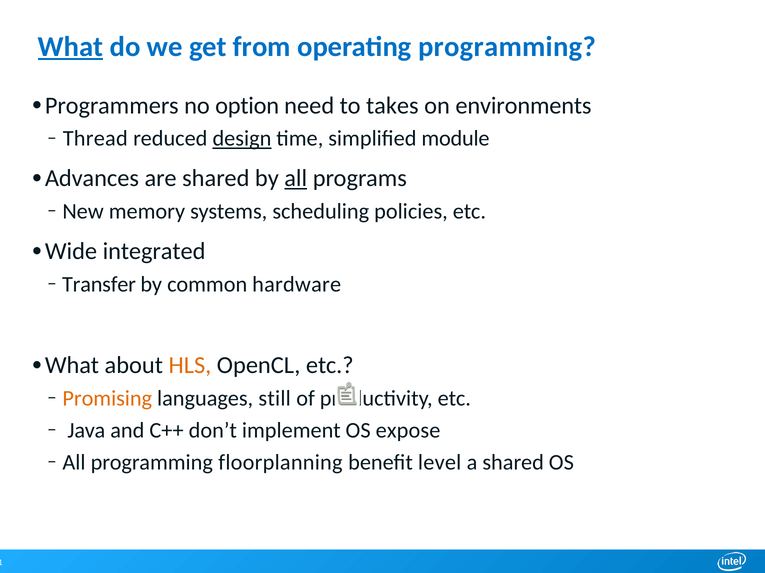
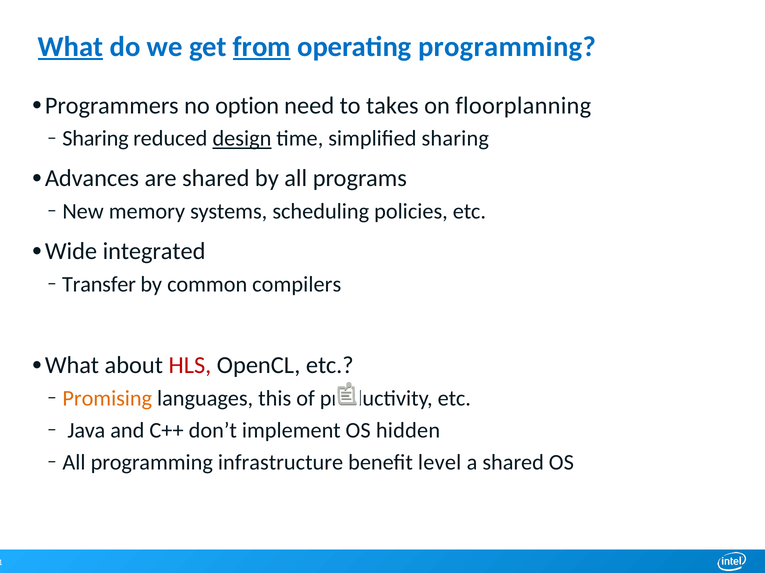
from underline: none -> present (262, 47)
environments: environments -> floorplanning (523, 106)
Thread: Thread -> Sharing (95, 139)
simplified module: module -> sharing (455, 139)
all underline: present -> none (296, 179)
hardware: hardware -> compilers (297, 285)
HLS colour: orange -> red (190, 366)
still: still -> this (275, 399)
expose: expose -> hidden (408, 431)
floorplanning: floorplanning -> infrastructure (281, 463)
